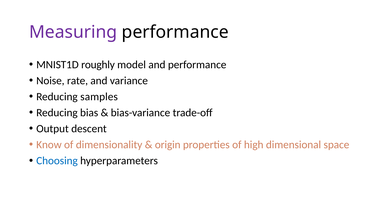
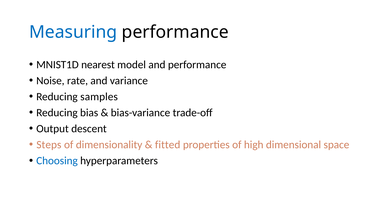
Measuring colour: purple -> blue (73, 32)
roughly: roughly -> nearest (98, 65)
Know: Know -> Steps (49, 145)
origin: origin -> fitted (168, 145)
